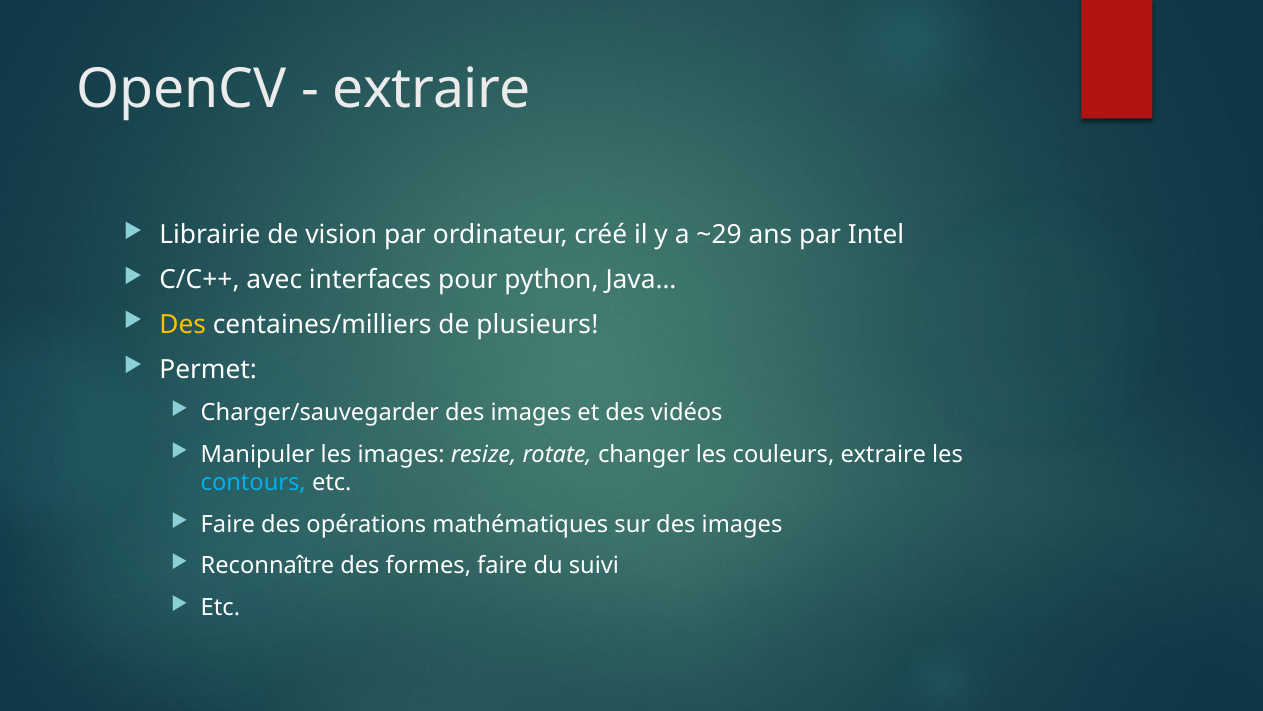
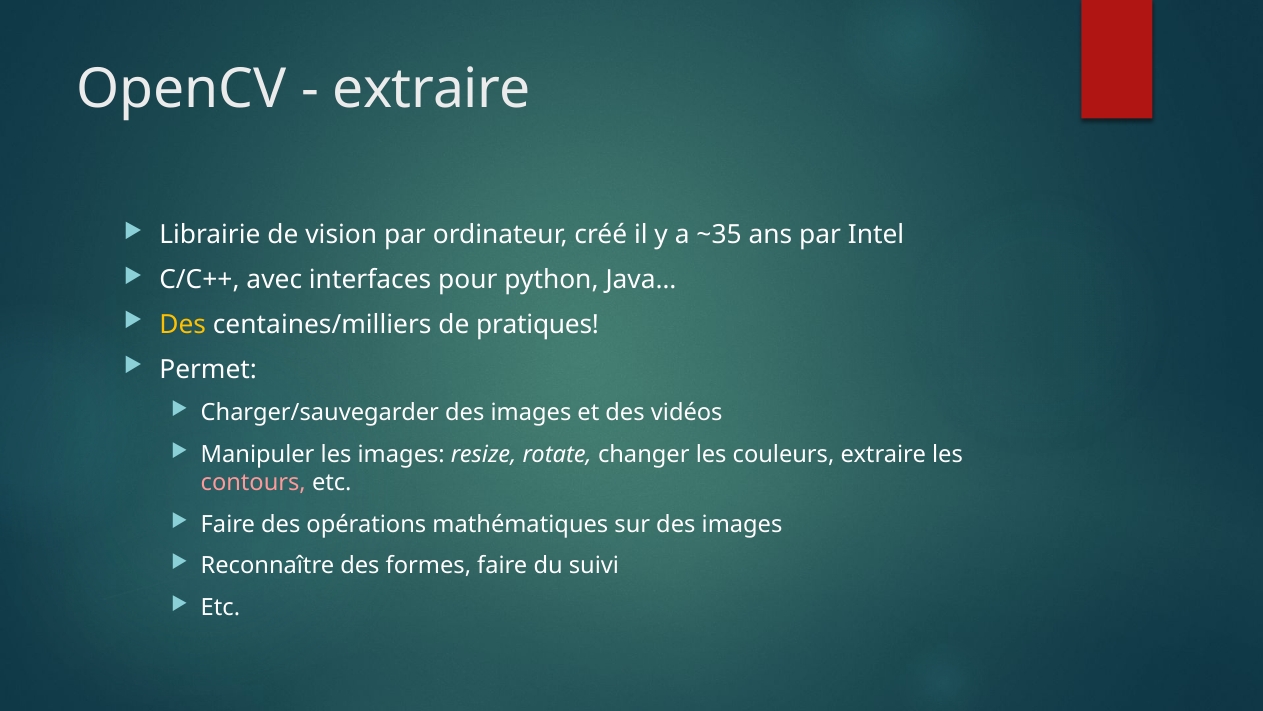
~29: ~29 -> ~35 (719, 235)
plusieurs: plusieurs -> pratiques (538, 325)
contours colour: light blue -> pink (253, 482)
